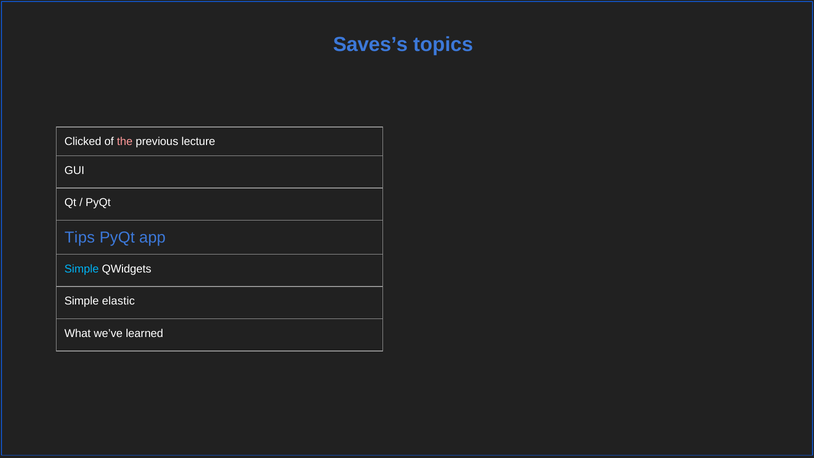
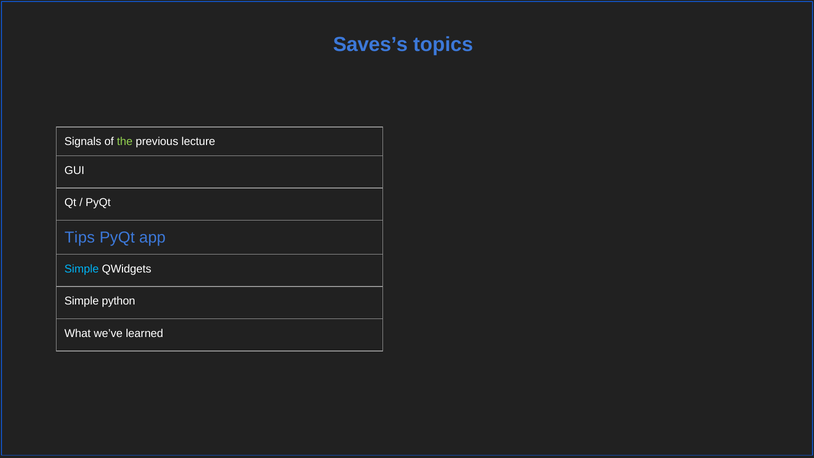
Clicked: Clicked -> Signals (83, 141)
the colour: pink -> light green (125, 141)
elastic: elastic -> python (119, 301)
